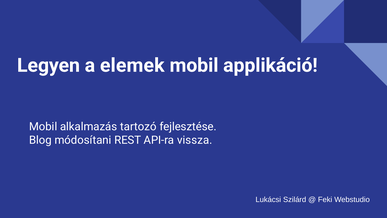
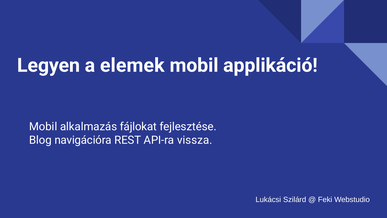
tartozó: tartozó -> fájlokat (138, 126)
módosítani: módosítani -> navigációra (83, 140)
